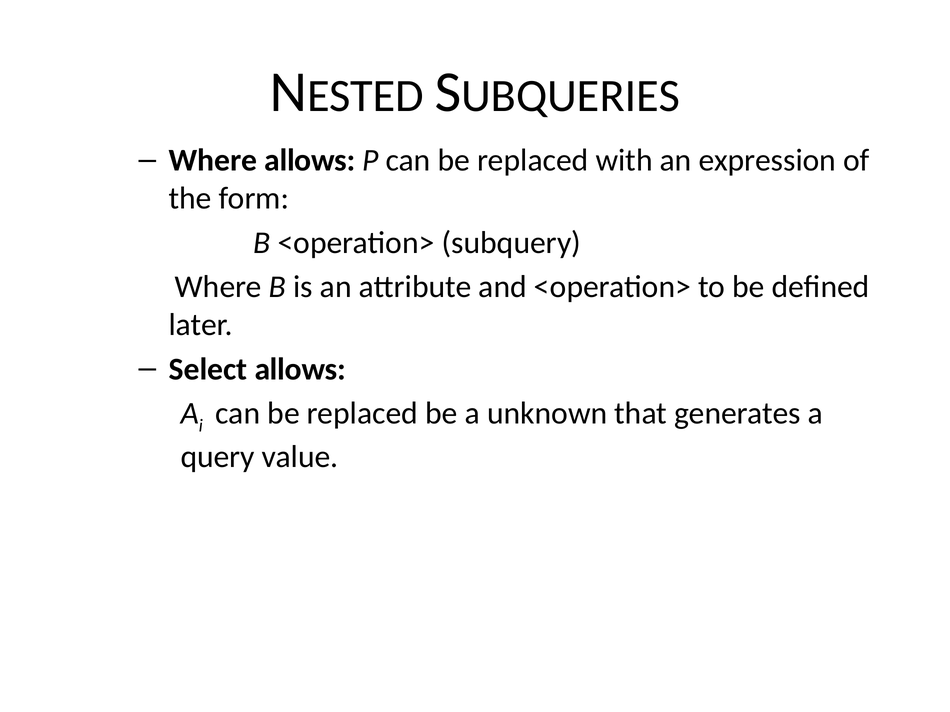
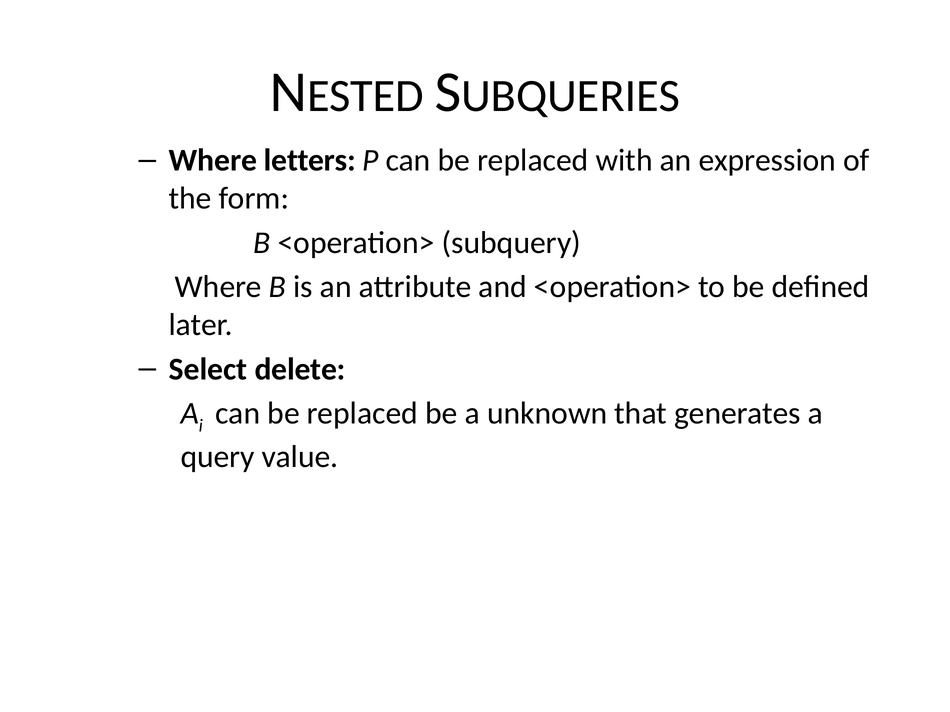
Where allows: allows -> letters (310, 161)
Select allows: allows -> delete (300, 370)
